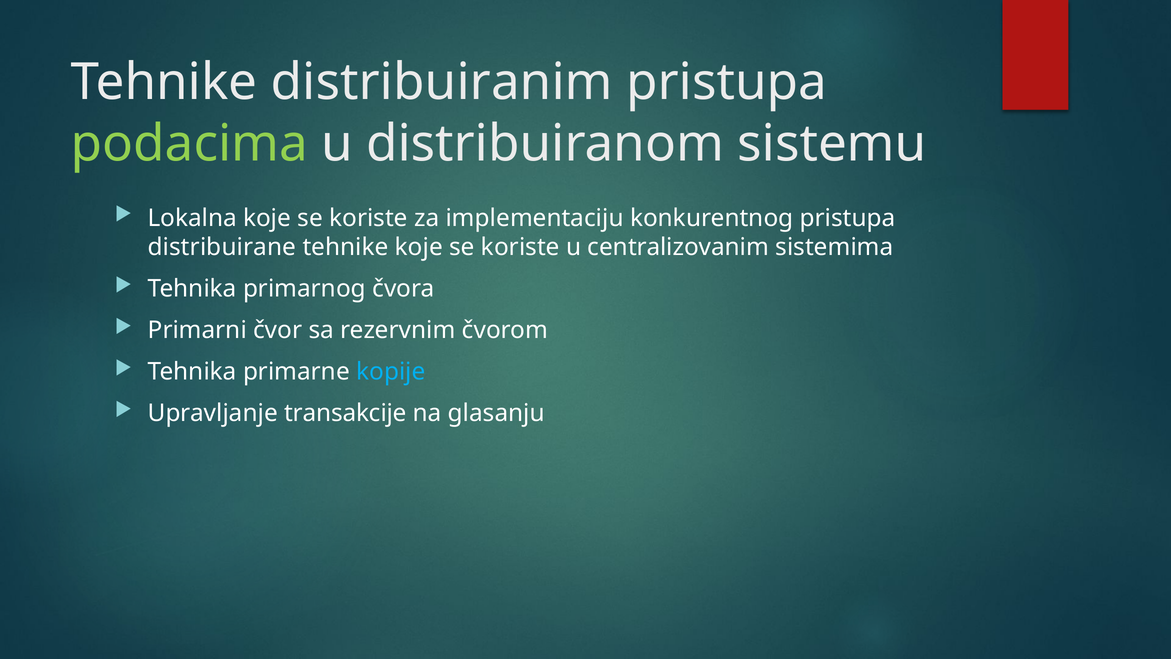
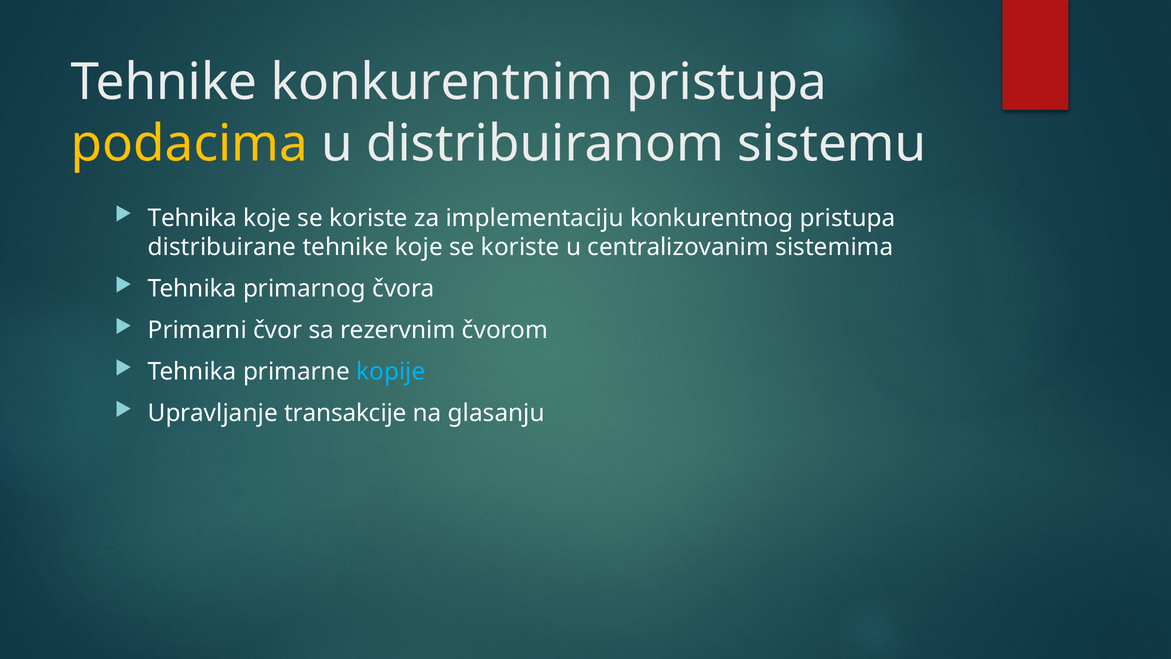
distribuiranim: distribuiranim -> konkurentnim (442, 82)
podacima colour: light green -> yellow (189, 144)
Lokalna: Lokalna -> Tehnika (192, 218)
